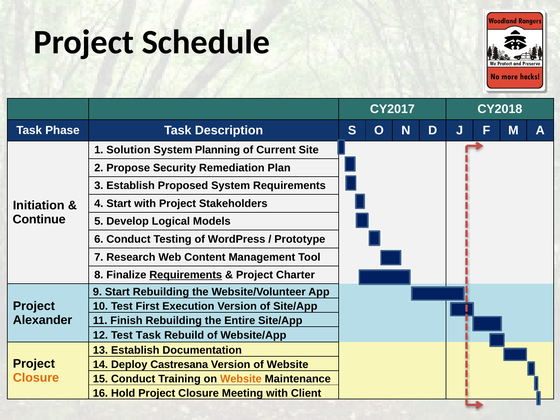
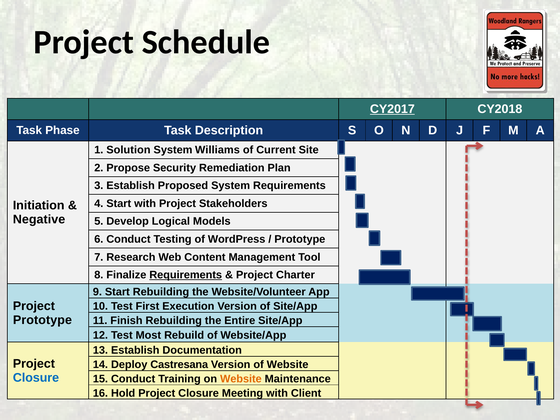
CY2017 underline: none -> present (392, 109)
Planning: Planning -> Williams (217, 150)
Continue: Continue -> Negative (39, 219)
Alexander: Alexander -> Prototype (42, 320)
Test Task: Task -> Most (148, 335)
Closure colour: orange -> blue (36, 378)
